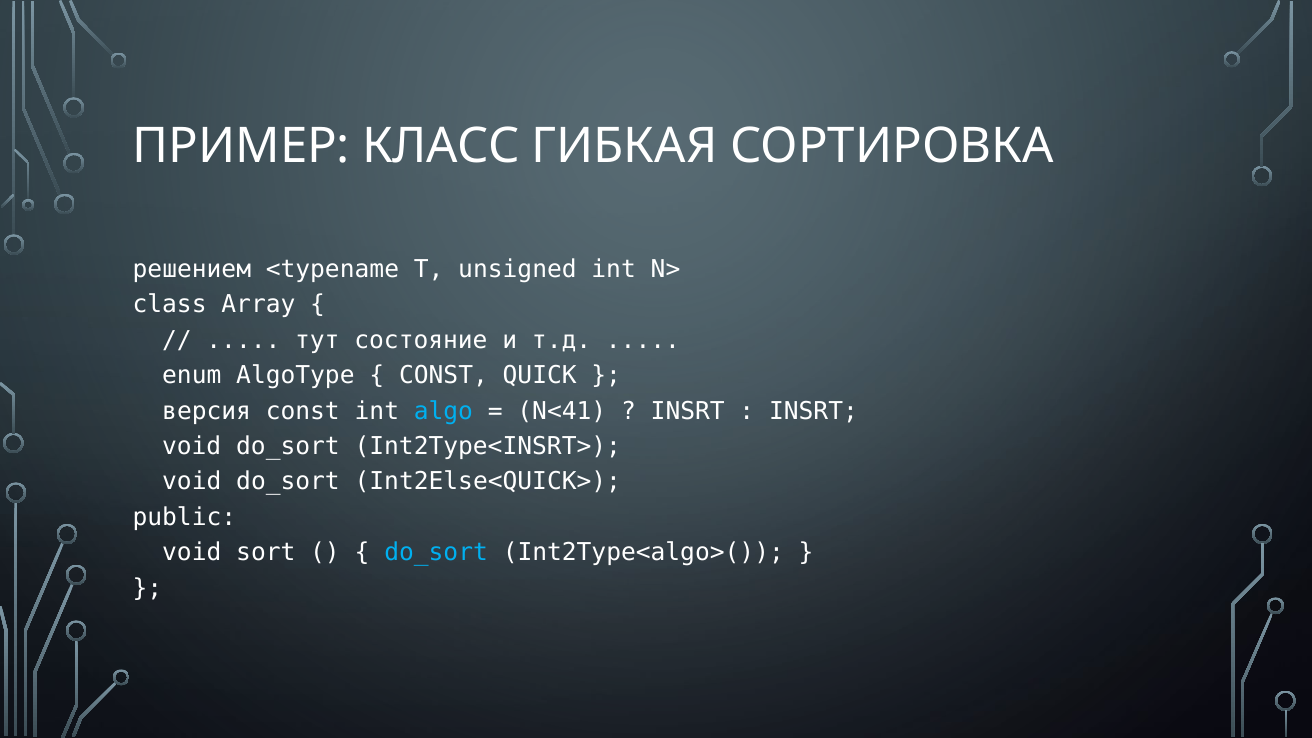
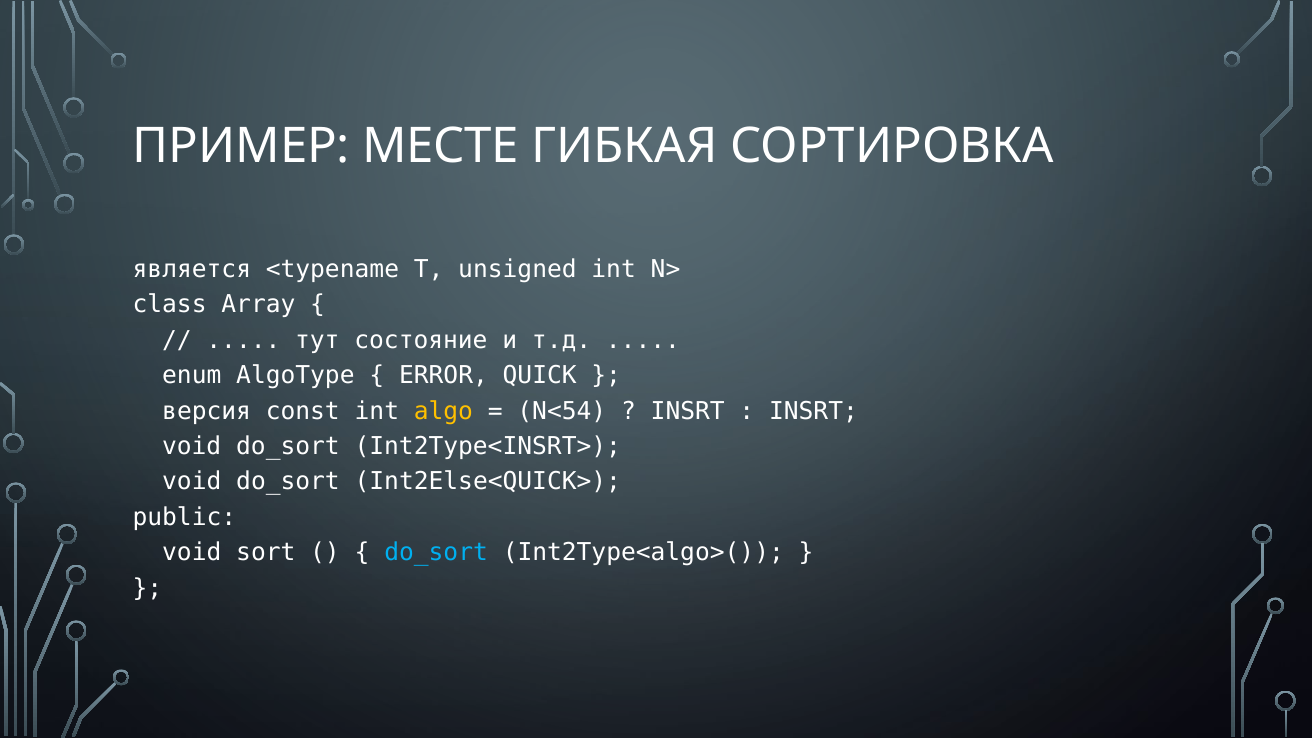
КЛАСС: КЛАСС -> МЕСТЕ (441, 146)
решением: решением -> является (192, 269)
CONST: CONST -> ERROR (443, 376)
algo colour: light blue -> yellow (443, 411)
N<41: N<41 -> N<54 (562, 411)
